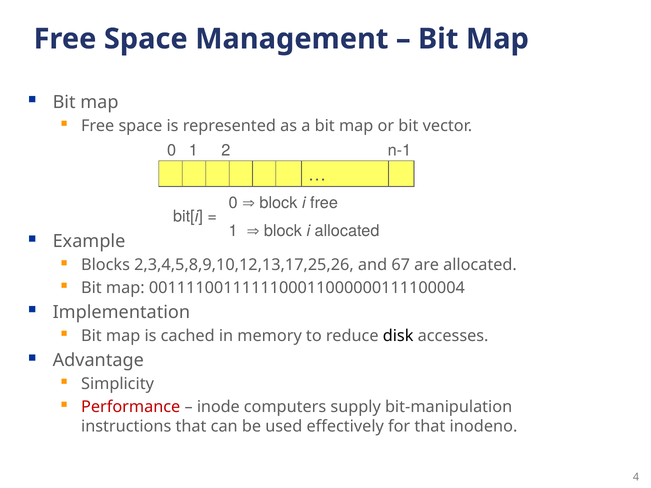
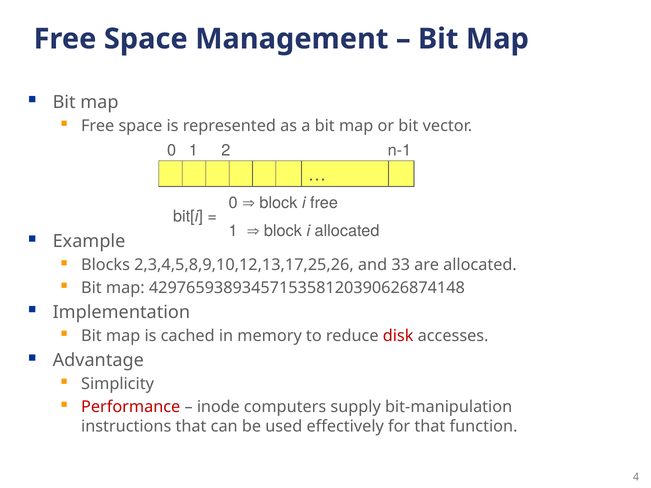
67: 67 -> 33 (401, 265)
0011110011111100011000000111100004: 0011110011111100011000000111100004 -> 4297659389345715358120390626874148 (307, 288)
disk colour: black -> red (398, 336)
inodeno: inodeno -> function (484, 426)
